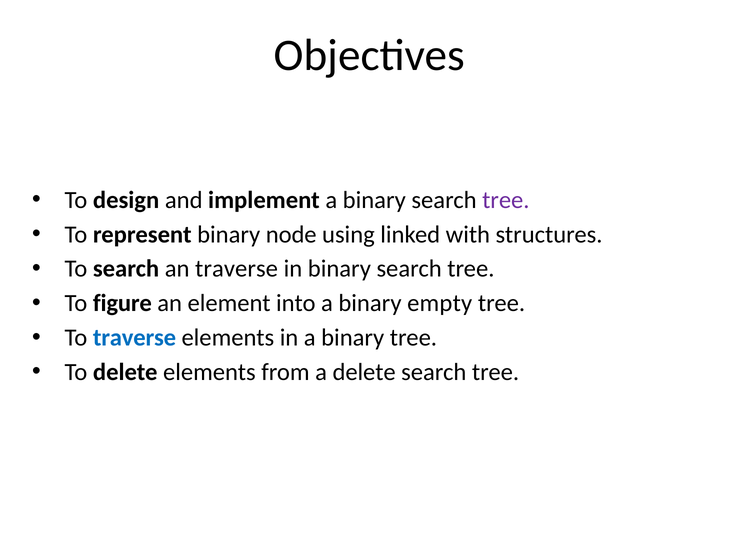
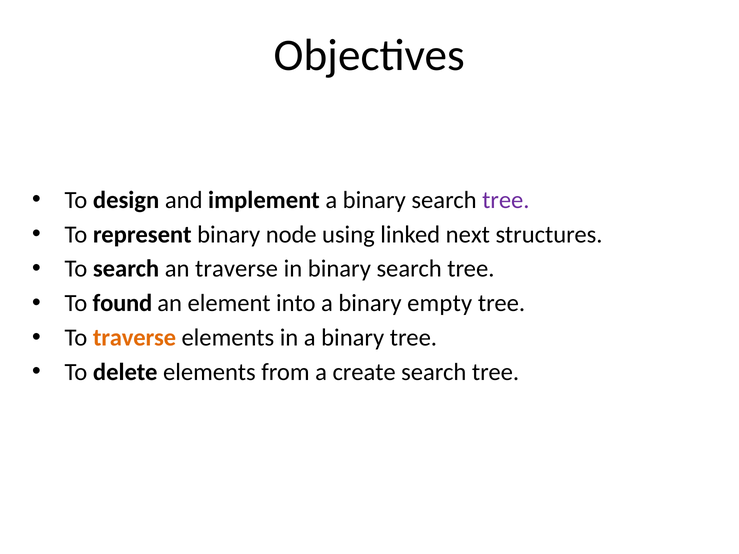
with: with -> next (468, 234)
figure: figure -> found (122, 303)
traverse colour: blue -> orange (135, 338)
a delete: delete -> create (364, 372)
